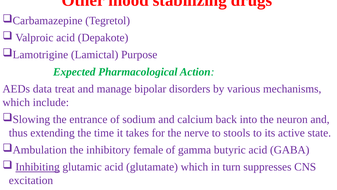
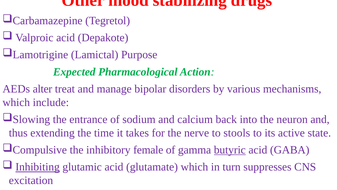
data: data -> alter (43, 89)
Ambulation: Ambulation -> Compulsive (40, 150)
butyric underline: none -> present (230, 150)
